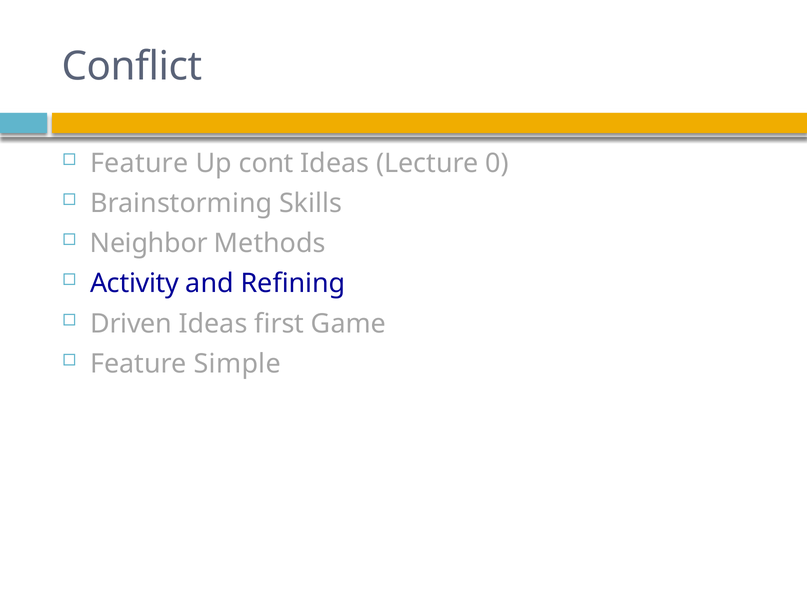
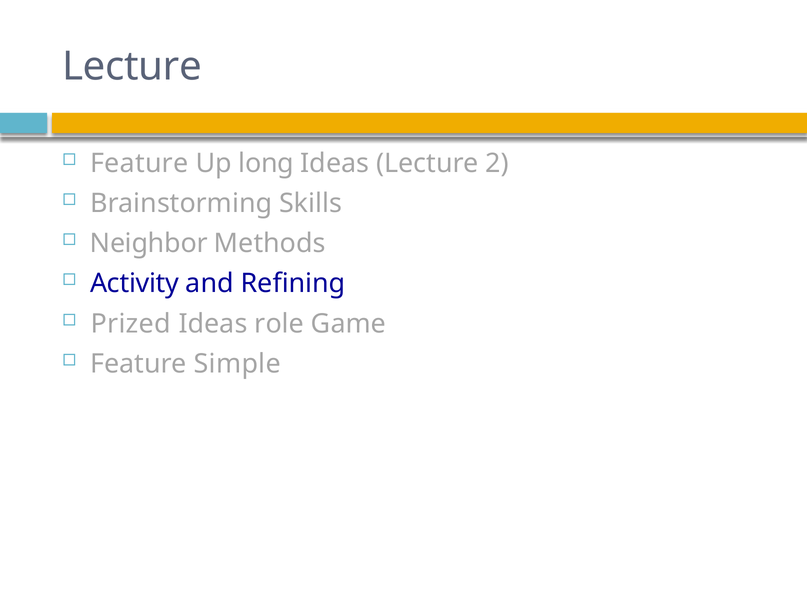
Conflict: Conflict -> Lecture (132, 67)
cont: cont -> long (266, 163)
0: 0 -> 2 (497, 163)
Driven: Driven -> Prized (131, 324)
first: first -> role (279, 324)
